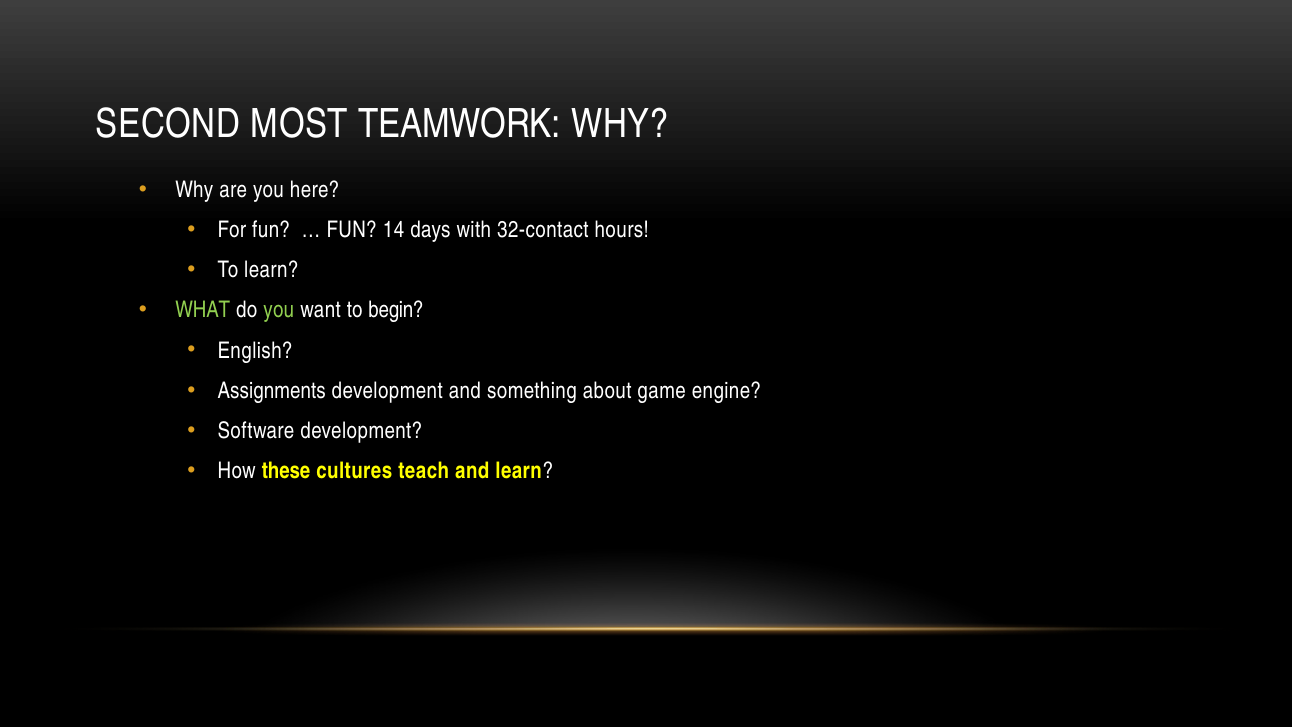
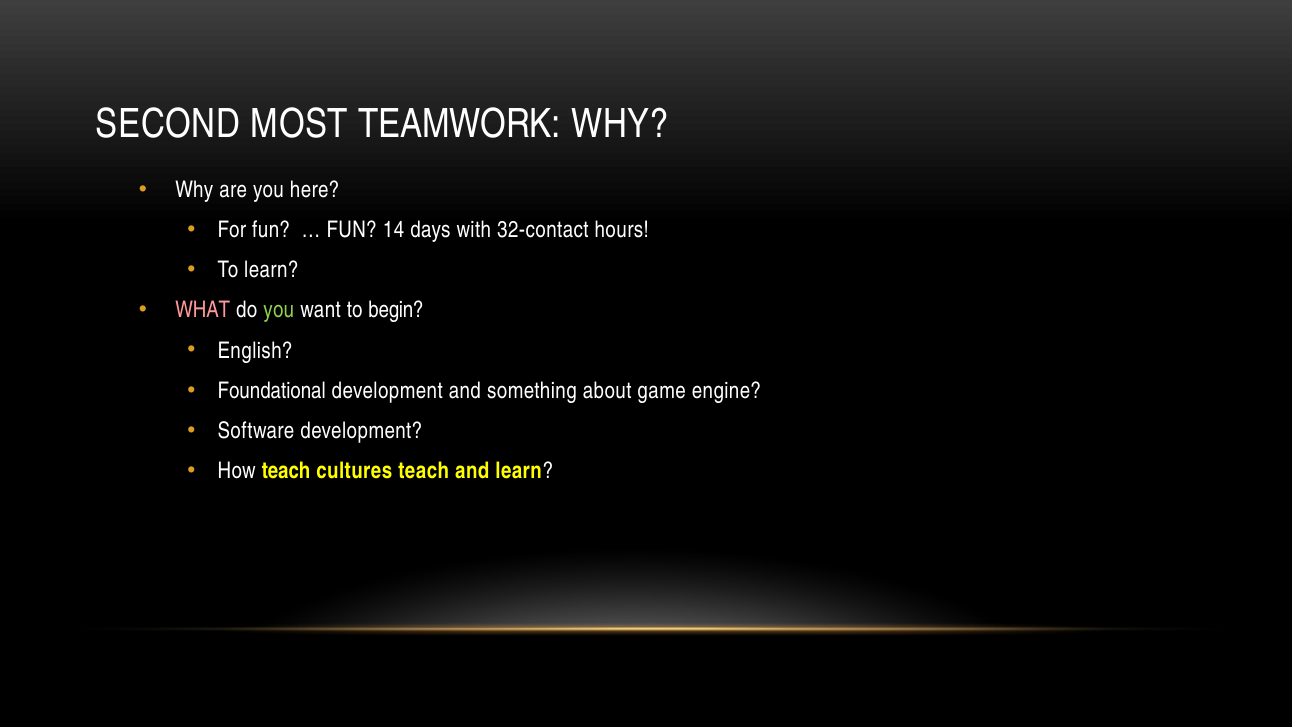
WHAT colour: light green -> pink (203, 310)
Assignments: Assignments -> Foundational (272, 391)
How these: these -> teach (286, 471)
